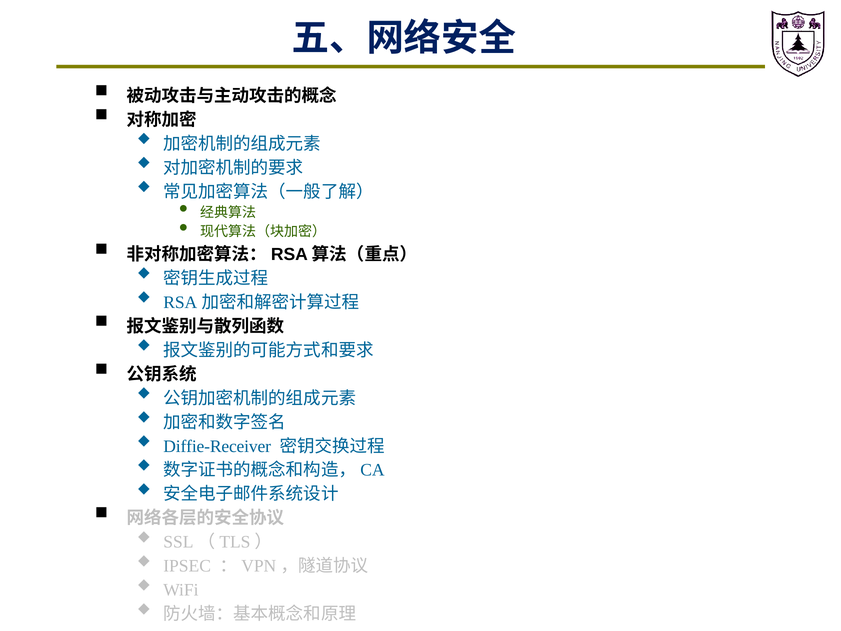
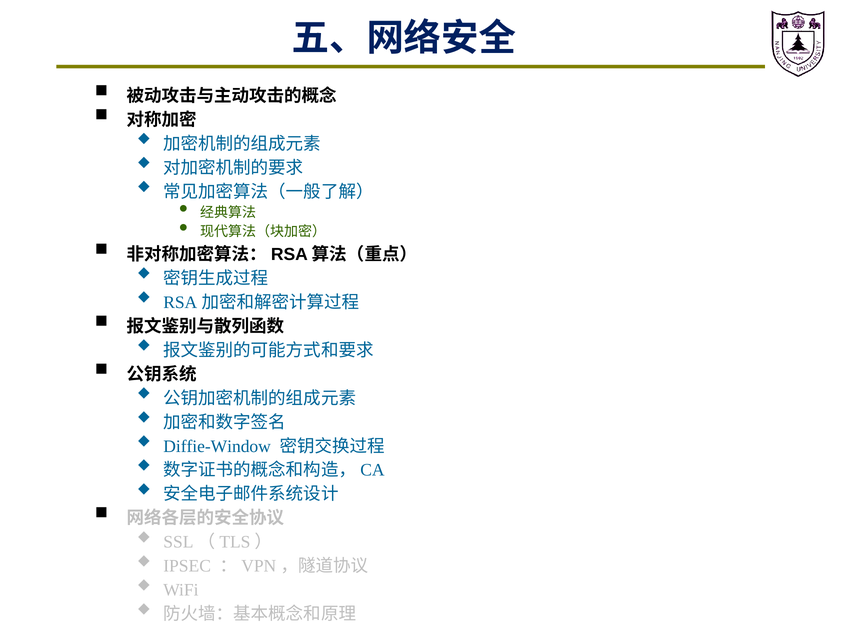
Diffie-Receiver: Diffie-Receiver -> Diffie-Window (217, 446)
